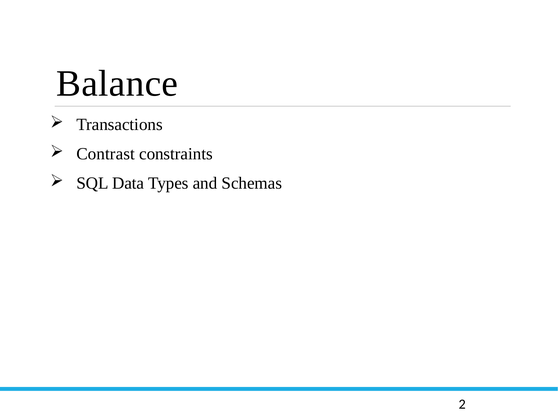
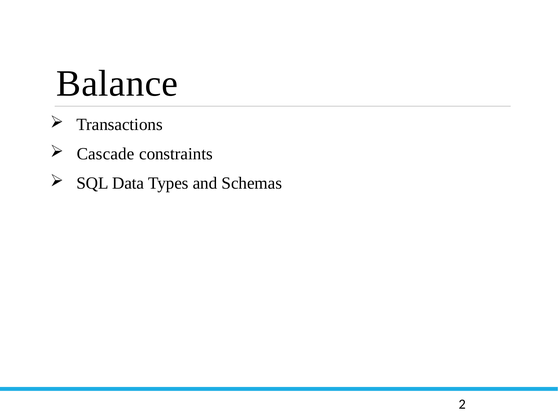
Contrast: Contrast -> Cascade (106, 154)
